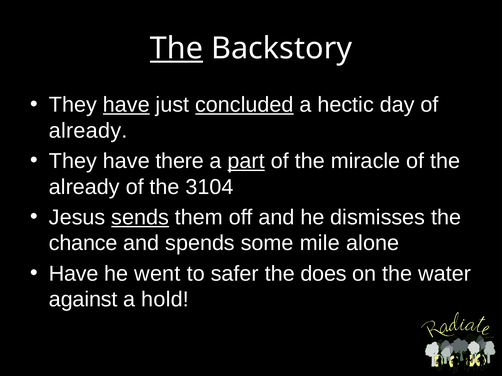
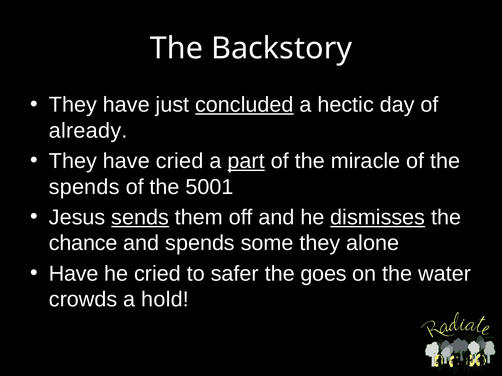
The underline: present -> none (176, 49)
have underline: present -> none (126, 105)
have there: there -> cried (180, 161)
already: already -> spends (84, 187)
3104: 3104 -> 5001 (210, 187)
dismisses underline: none -> present (378, 218)
some mile: mile -> they (320, 244)
he went: went -> cried (157, 274)
does: does -> goes (324, 274)
against: against -> crowds (83, 300)
